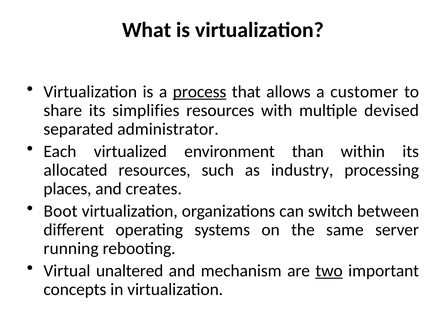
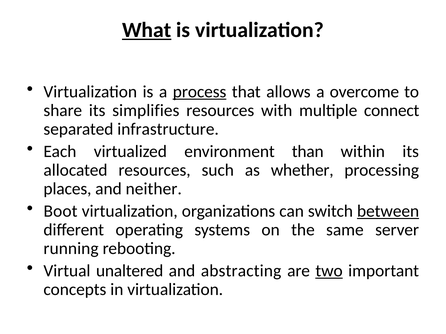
What underline: none -> present (147, 30)
customer: customer -> overcome (364, 92)
devised: devised -> connect (392, 111)
administrator: administrator -> infrastructure (168, 129)
industry: industry -> whether (302, 170)
creates: creates -> neither (154, 189)
between underline: none -> present (388, 211)
mechanism: mechanism -> abstracting (241, 271)
